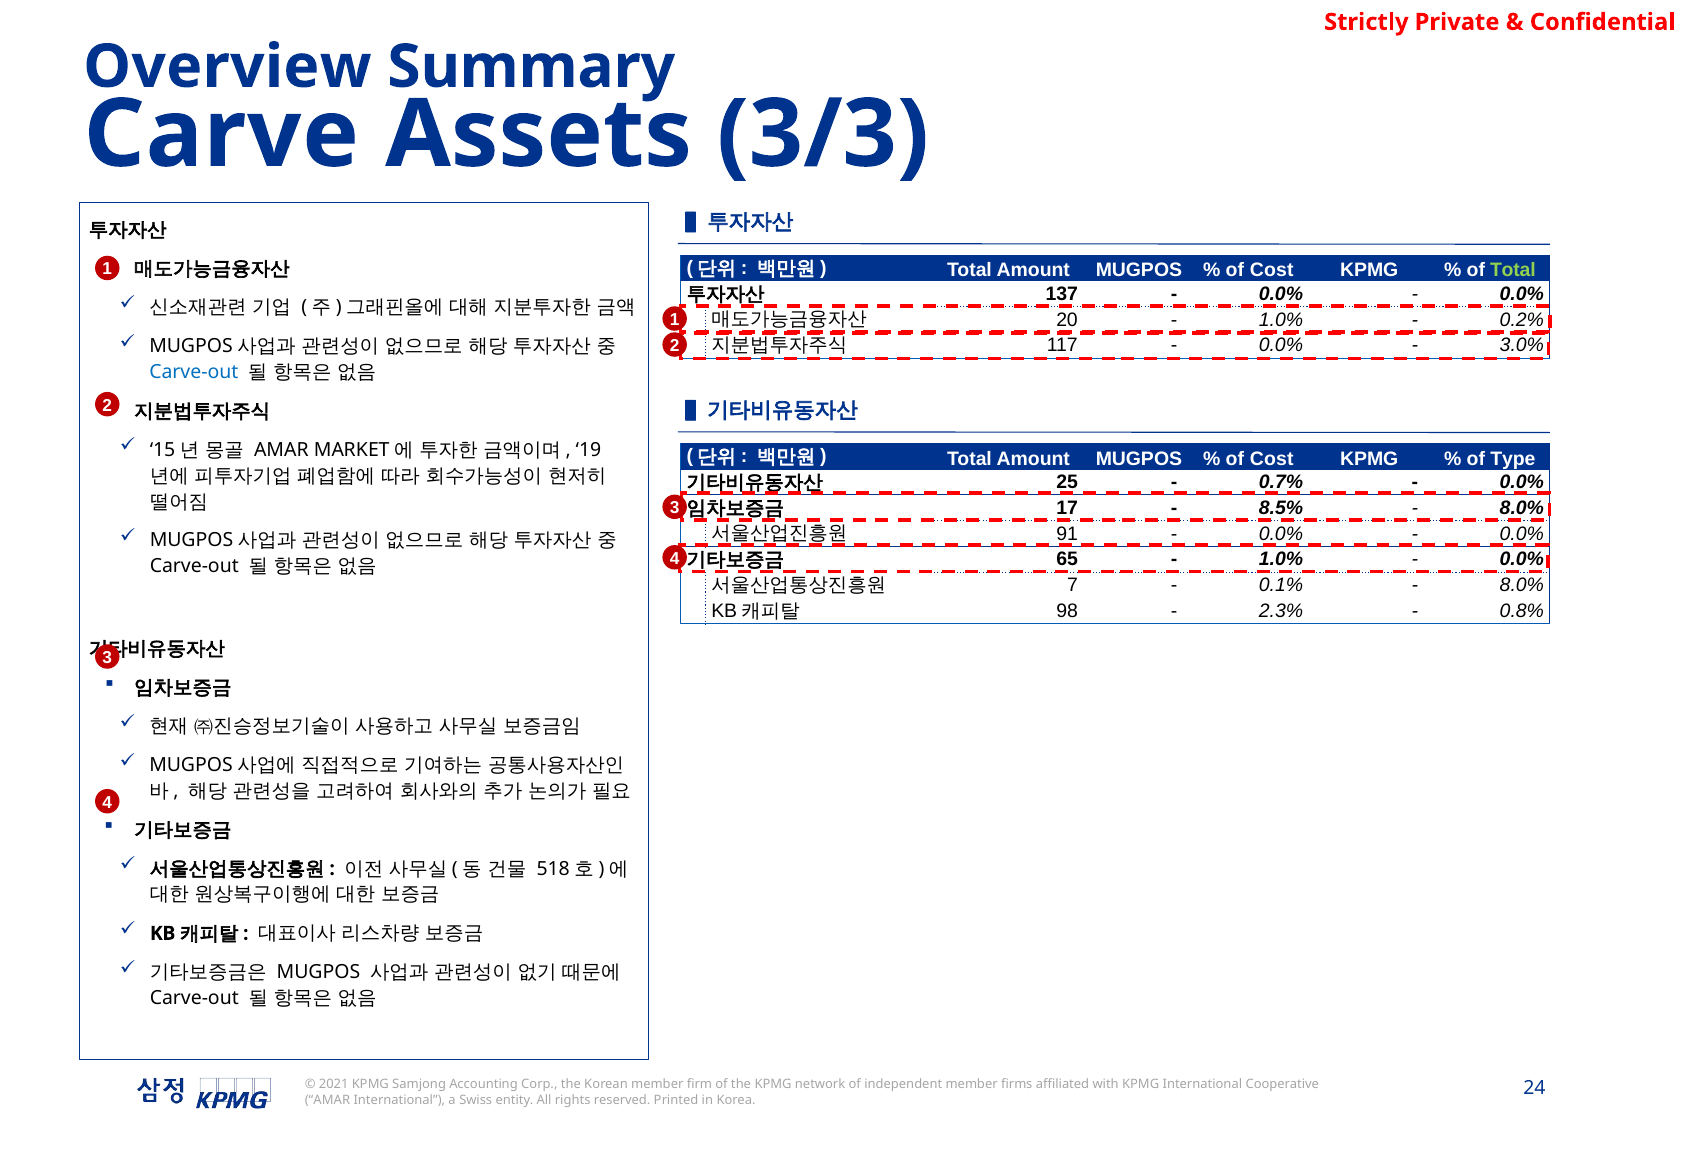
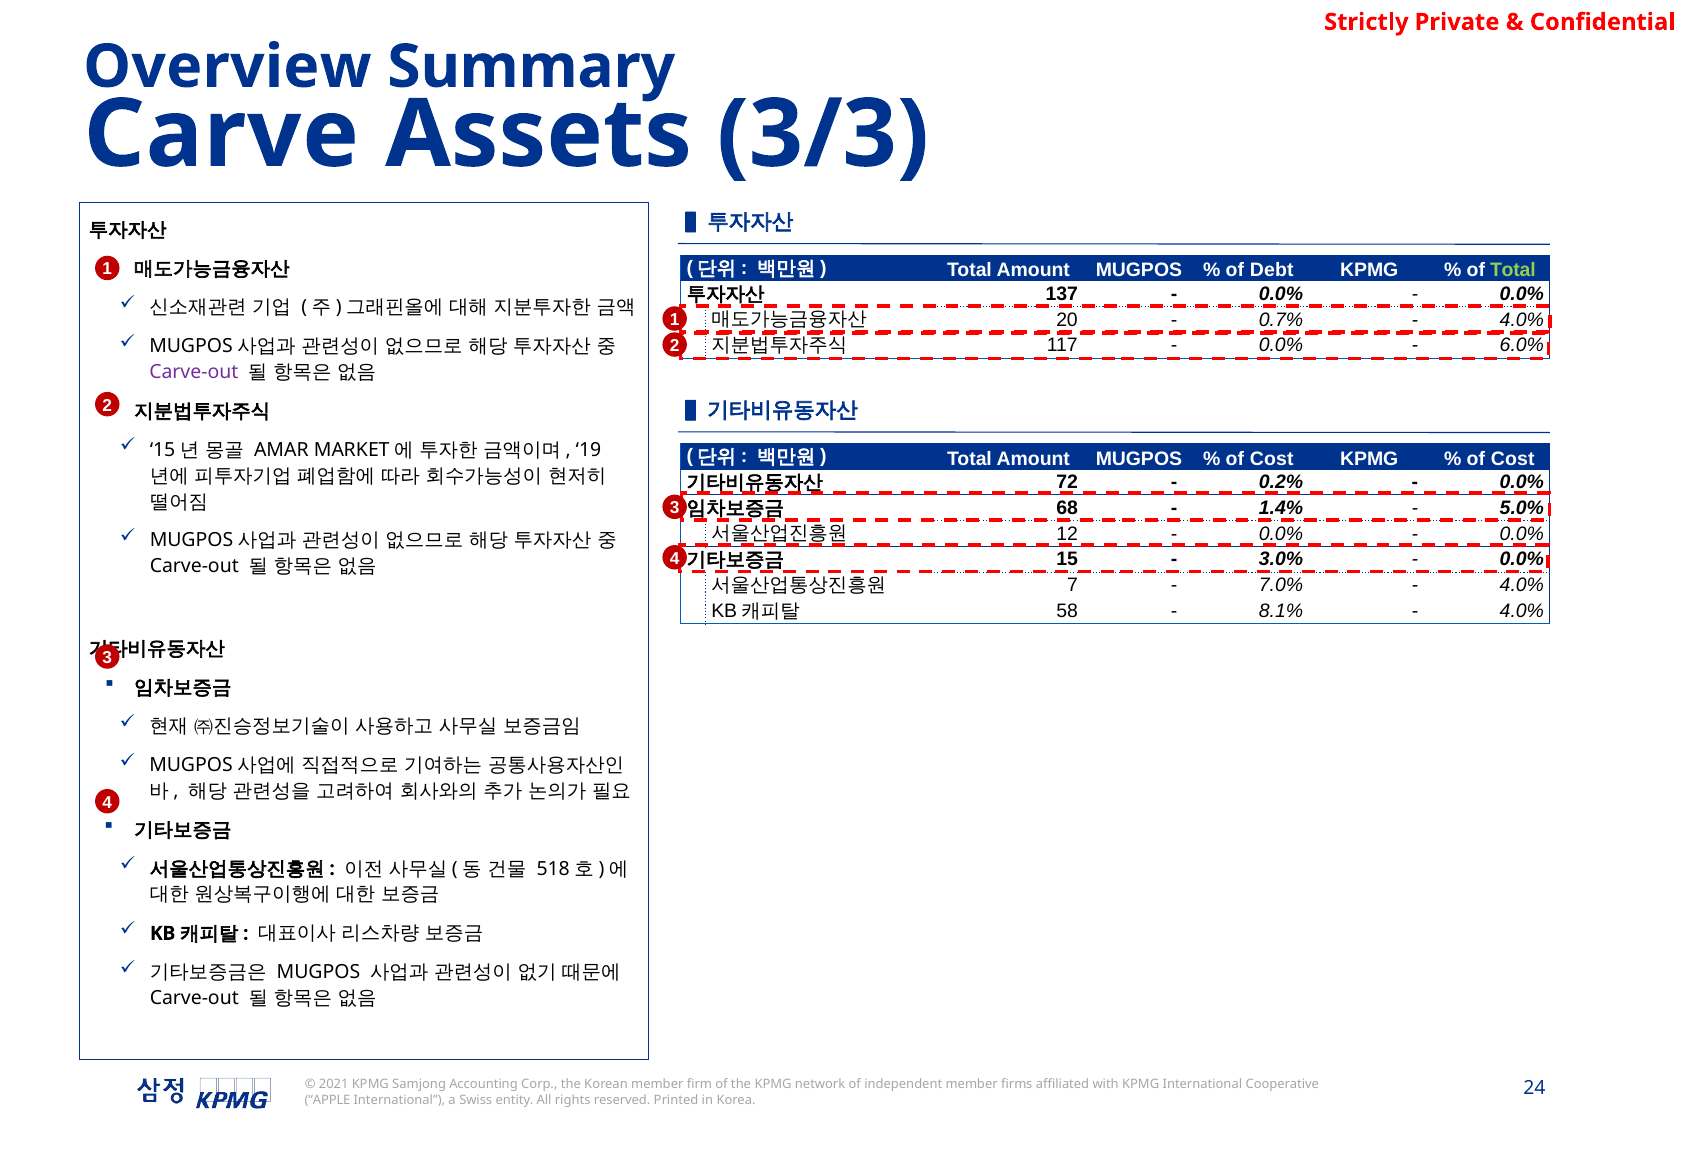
Cost: Cost -> Debt (1272, 270)
1.0%: 1.0% -> 0.7% (1281, 320)
0.2%: 0.2% -> 4.0% (1522, 320)
3.0%: 3.0% -> 6.0% (1522, 345)
Carve-out colour: blue -> purple (194, 372)
Type: Type -> Cost (1513, 459)
25: 25 -> 72 (1067, 482)
0.7%: 0.7% -> 0.2% (1281, 482)
17: 17 -> 68 (1067, 508)
8.5%: 8.5% -> 1.4% (1281, 508)
8.0%: 8.0% -> 5.0% (1522, 508)
91: 91 -> 12 (1067, 534)
65: 65 -> 15 (1067, 559)
1.0%: 1.0% -> 3.0% (1281, 559)
0.1%: 0.1% -> 7.0% (1281, 585)
8.0%: 8.0% -> 4.0% (1522, 585)
98: 98 -> 58 (1067, 611)
2.3%: 2.3% -> 8.1% (1281, 611)
0.8%: 0.8% -> 4.0% (1522, 611)
AMAR: AMAR -> APPLE (328, 1100)
